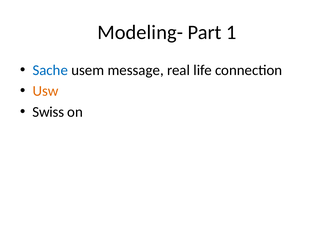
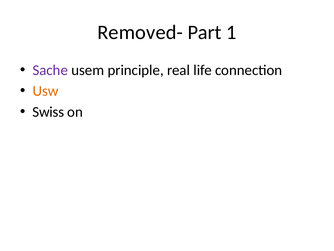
Modeling-: Modeling- -> Removed- (140, 32)
Sache colour: blue -> purple (50, 70)
message: message -> principle (136, 70)
